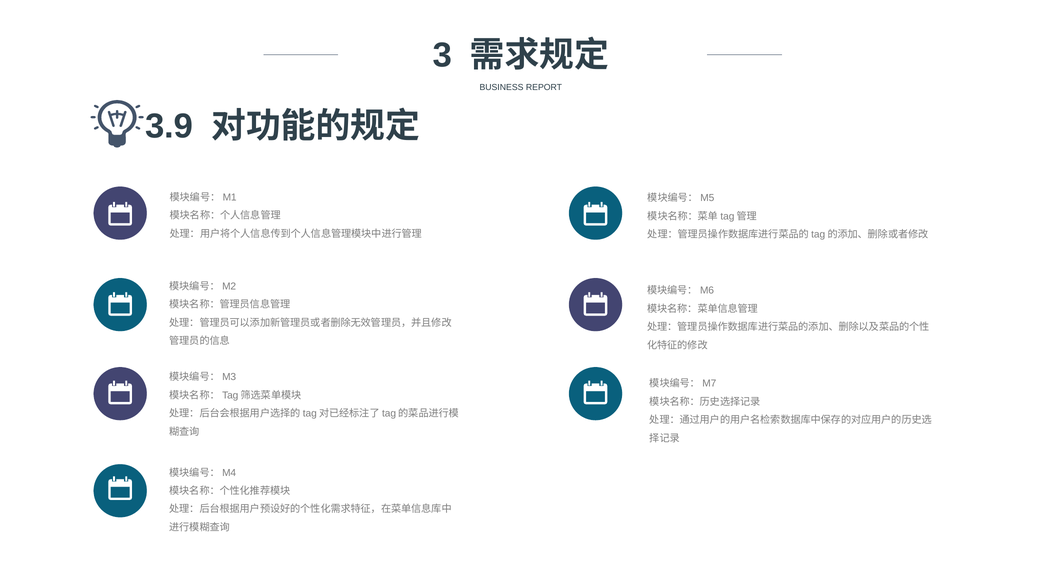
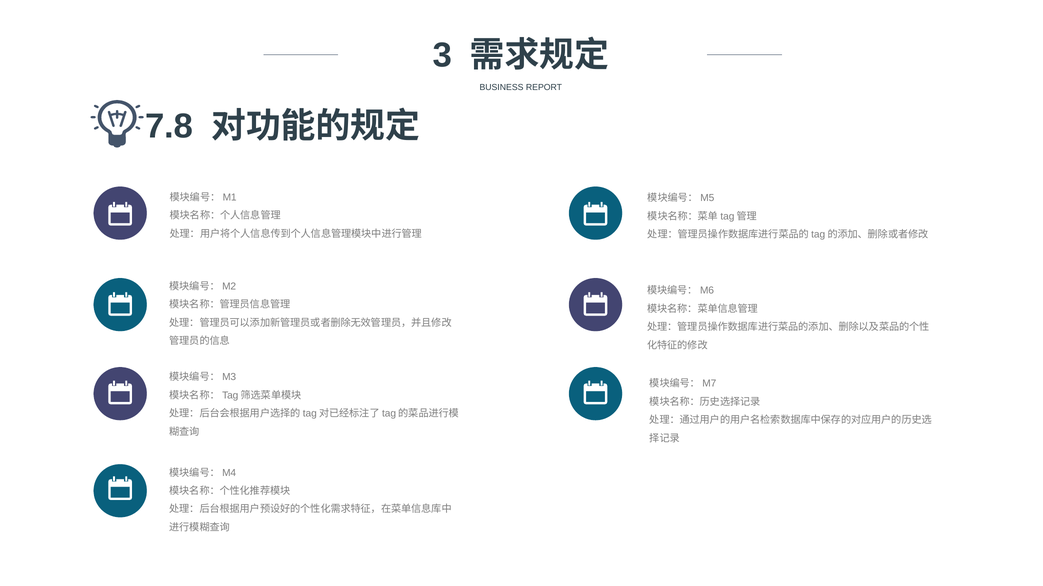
3.9: 3.9 -> 7.8 (169, 126)
